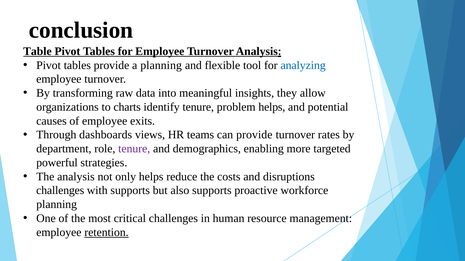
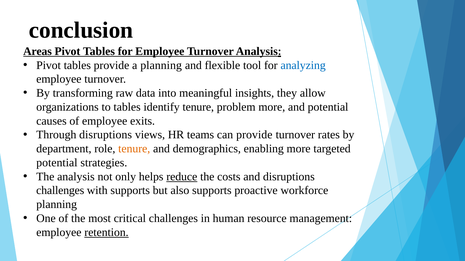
Table: Table -> Areas (38, 51)
to charts: charts -> tables (127, 107)
problem helps: helps -> more (272, 107)
Through dashboards: dashboards -> disruptions (106, 135)
tenure colour: purple -> orange (134, 149)
powerful: powerful -> potential (57, 163)
reduce underline: none -> present (182, 177)
